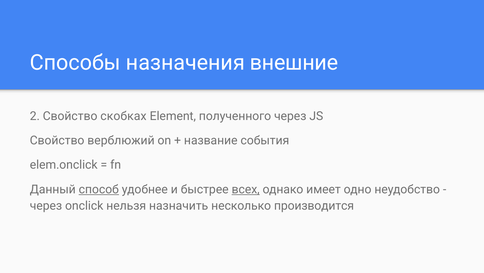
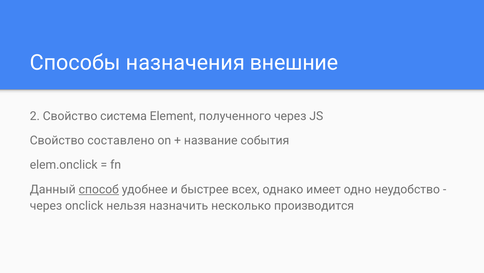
скобках: скобках -> система (124, 116)
верблюжий: верблюжий -> составлено (121, 140)
всех underline: present -> none (246, 189)
